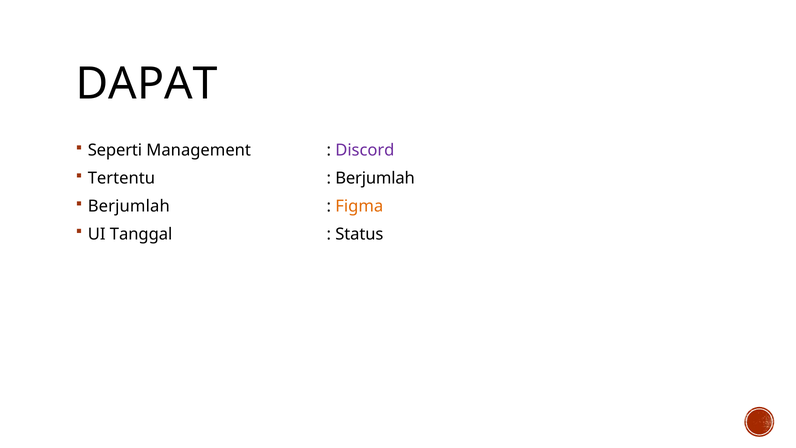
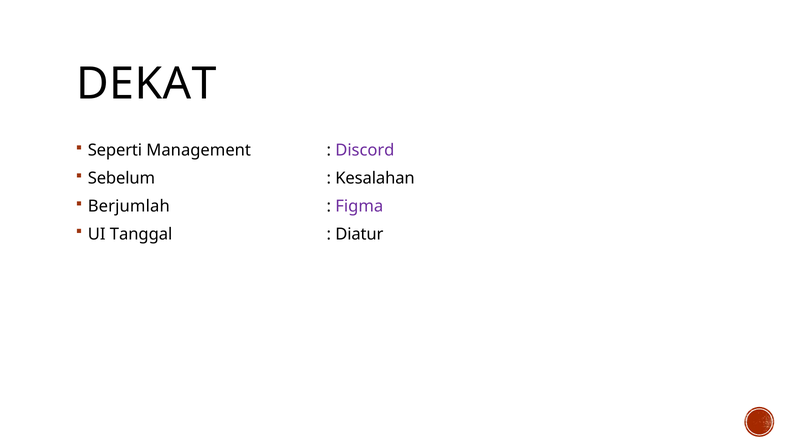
DAPAT: DAPAT -> DEKAT (146, 84)
Tertentu: Tertentu -> Sebelum (121, 178)
Berjumlah: Berjumlah -> Kesalahan (375, 178)
Figma colour: orange -> purple (359, 206)
Status: Status -> Diatur (359, 234)
